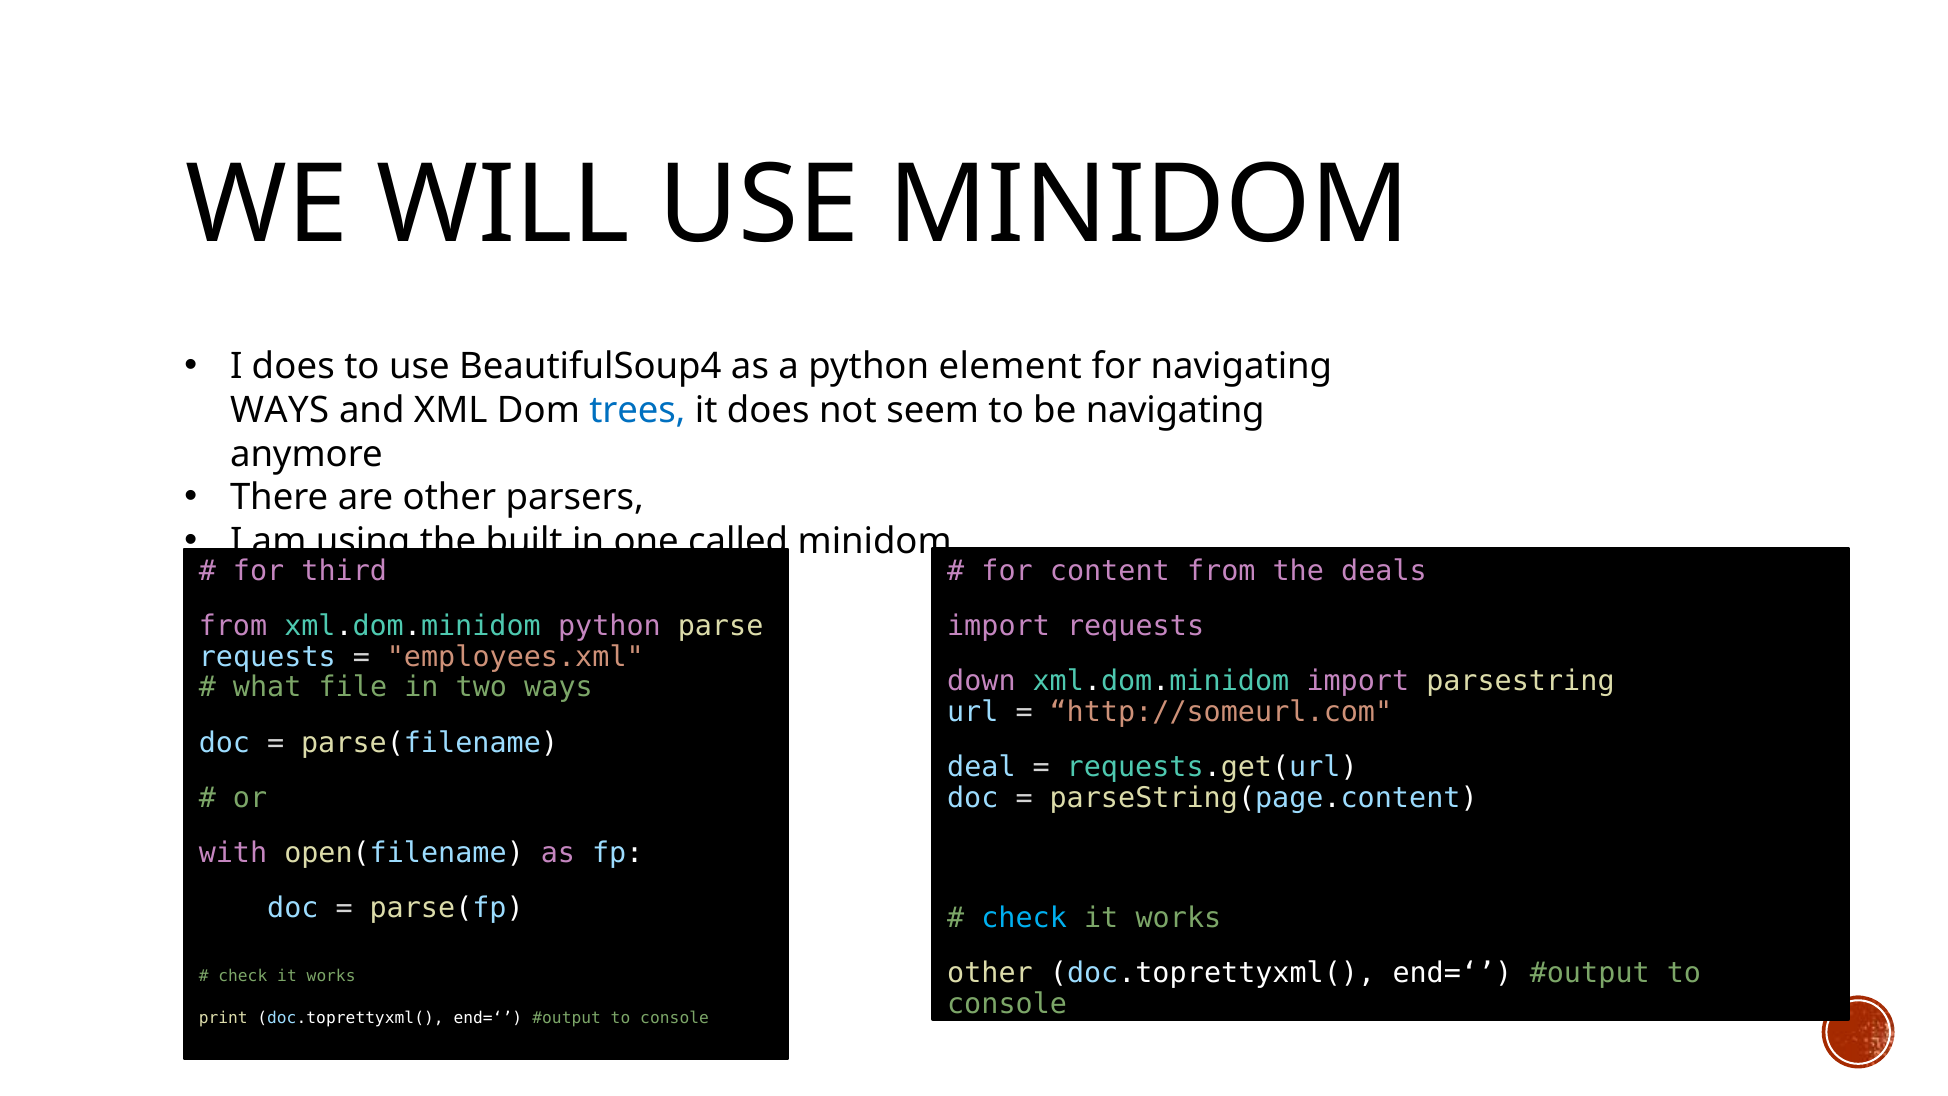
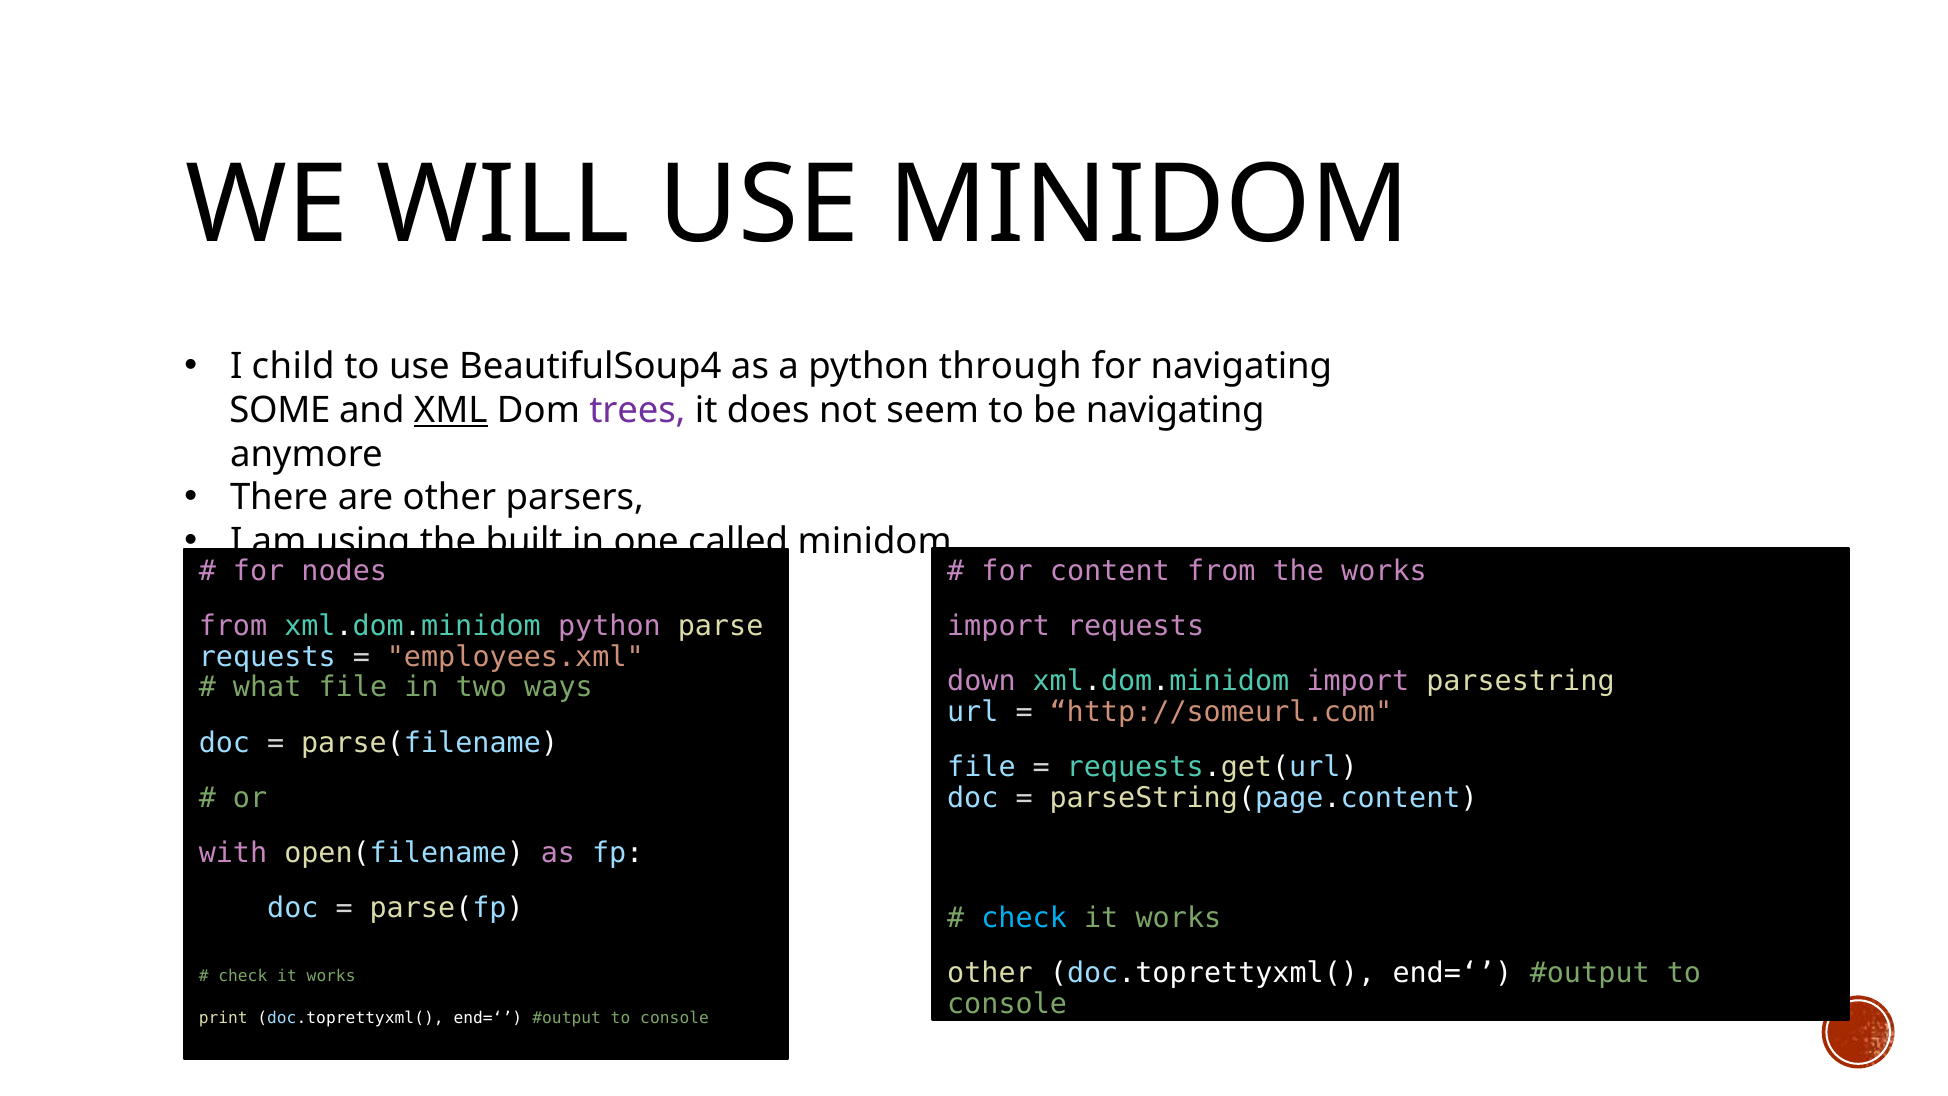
I does: does -> child (293, 366)
element: element -> through (1010, 366)
WAYS: WAYS -> SOME (280, 410)
XML underline: none -> present (451, 410)
trees colour: blue -> purple (637, 410)
the deals: deals -> works (1384, 571)
third: third -> nodes (344, 571)
deal: deal -> file (981, 767)
